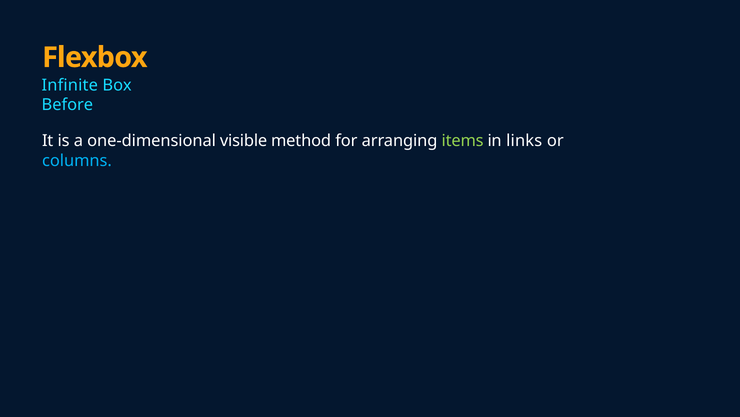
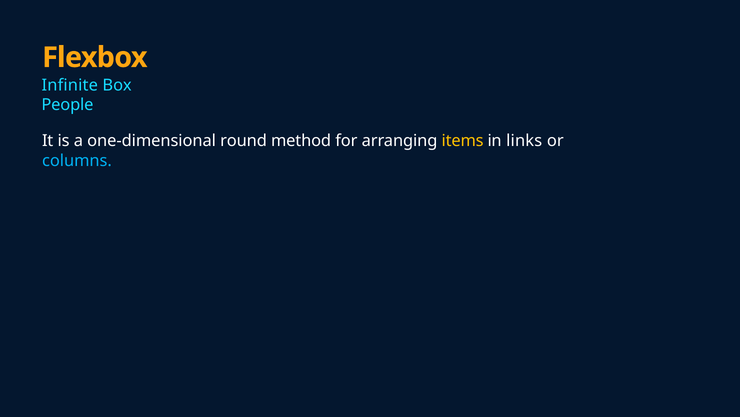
Before: Before -> People (67, 105)
visible: visible -> round (244, 141)
items colour: light green -> yellow (463, 141)
